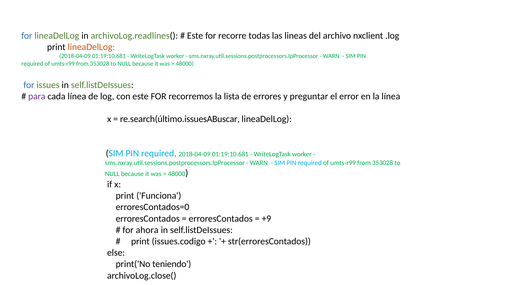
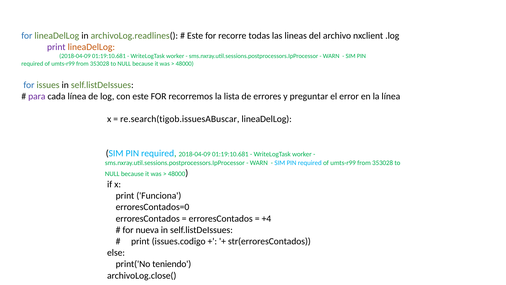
print colour: black -> purple (56, 47)
re.search(último.issuesABuscar: re.search(último.issuesABuscar -> re.search(tigob.issuesABuscar (180, 119)
+9: +9 -> +4 (266, 218)
ahora: ahora -> nueva (147, 230)
